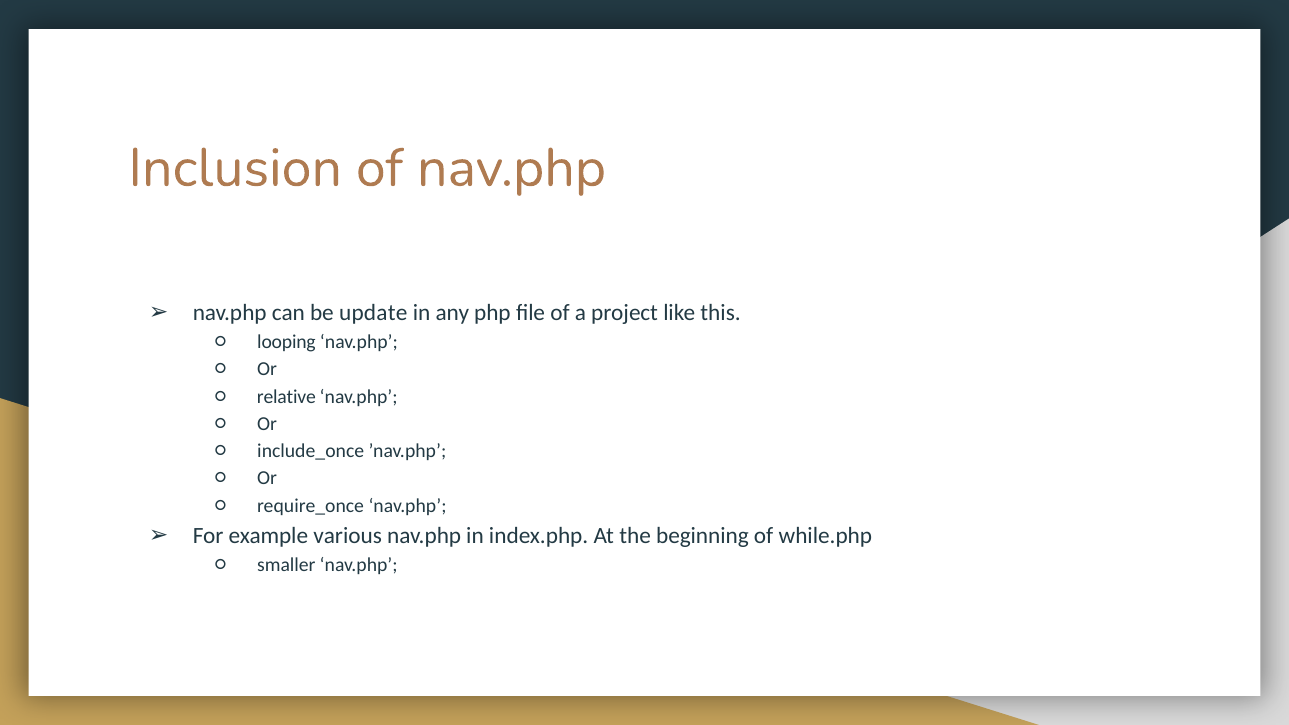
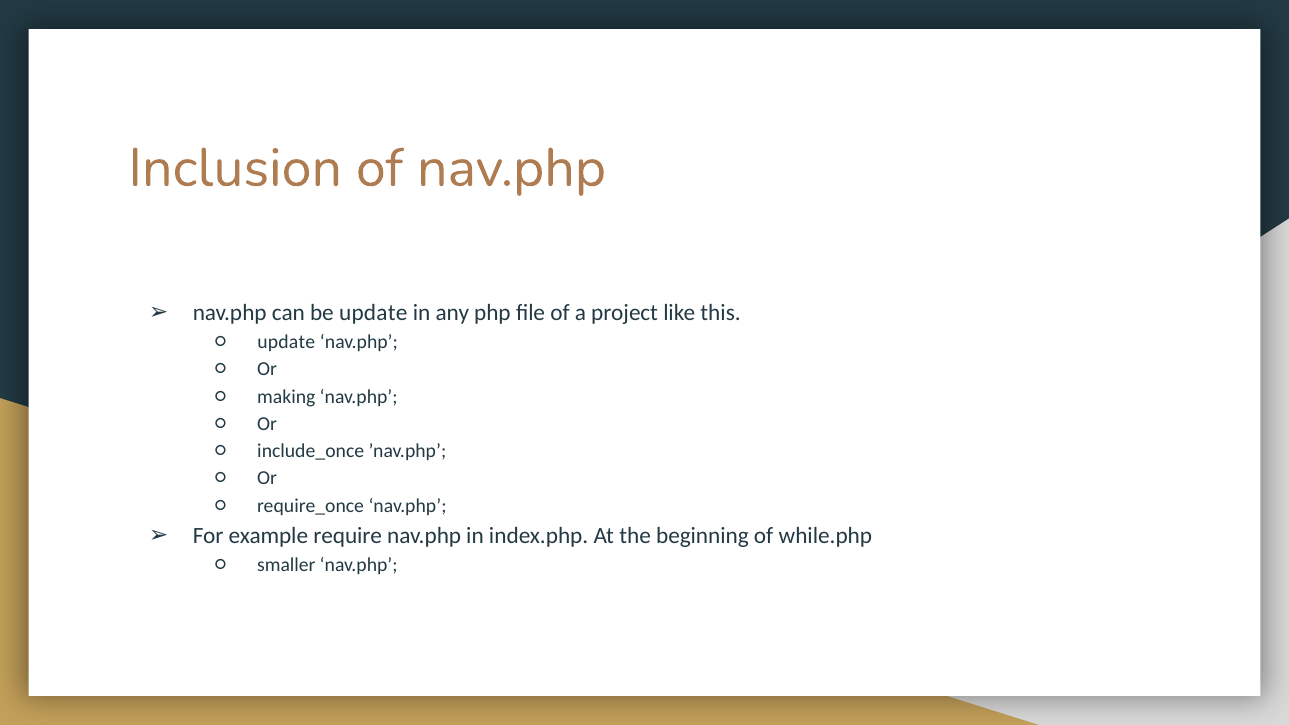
looping: looping -> update (286, 342)
relative: relative -> making (286, 397)
various: various -> require (348, 536)
